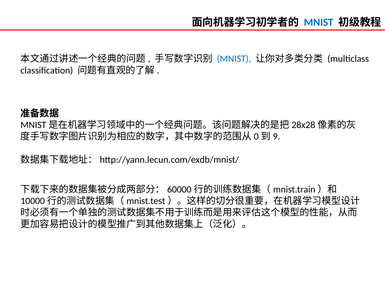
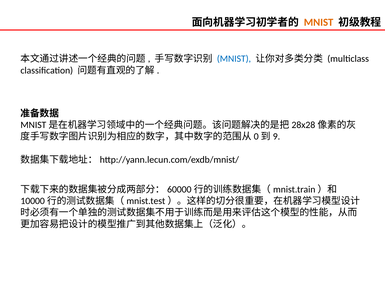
MNIST colour: blue -> orange (319, 22)
